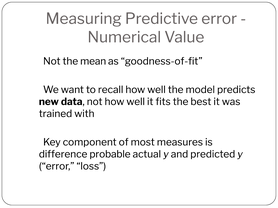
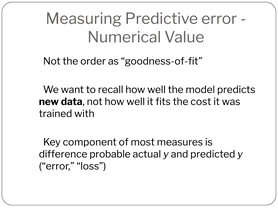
mean: mean -> order (93, 61)
best: best -> cost (201, 102)
